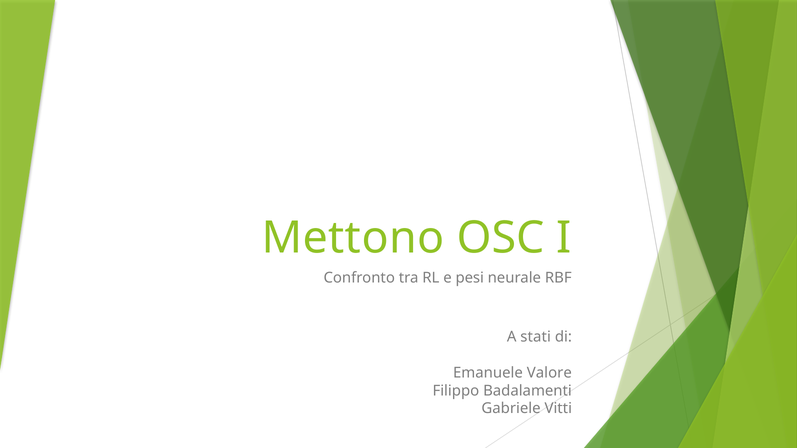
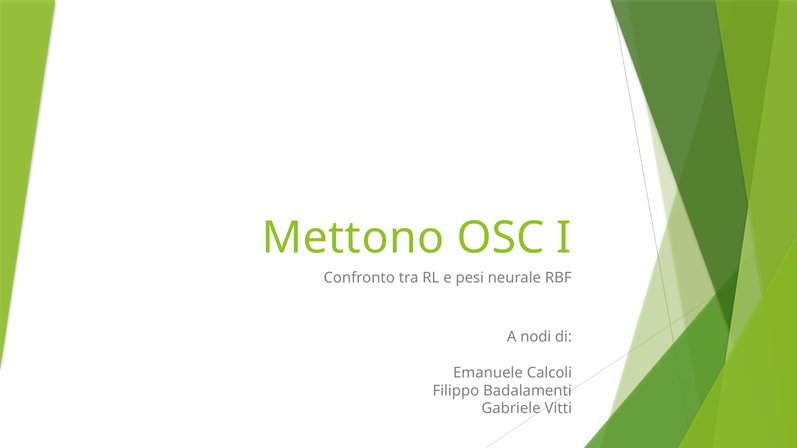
stati: stati -> nodi (536, 337)
Valore: Valore -> Calcoli (549, 373)
